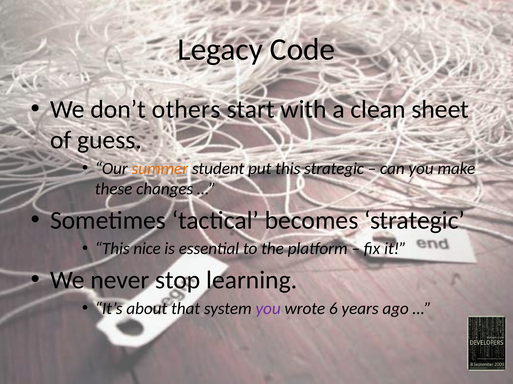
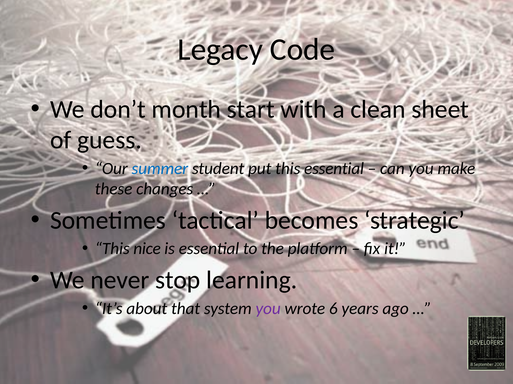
others: others -> month (186, 110)
summer colour: orange -> blue (160, 169)
this strategic: strategic -> essential (334, 169)
